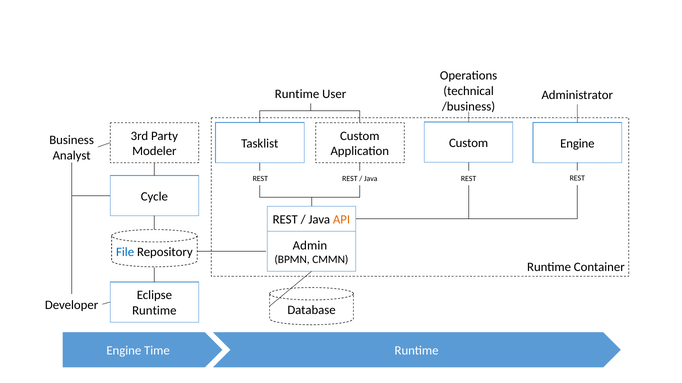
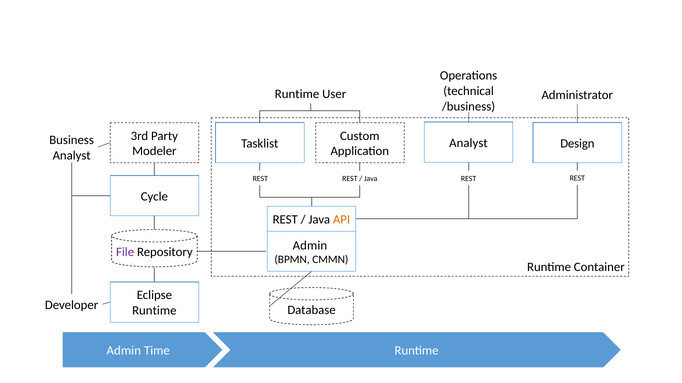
Custom: Custom -> Analyst (468, 143)
Engine: Engine -> Design (577, 144)
File colour: blue -> purple (125, 253)
Engine: Engine -> Admin (124, 351)
